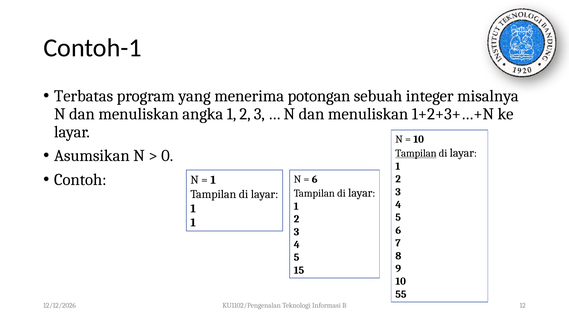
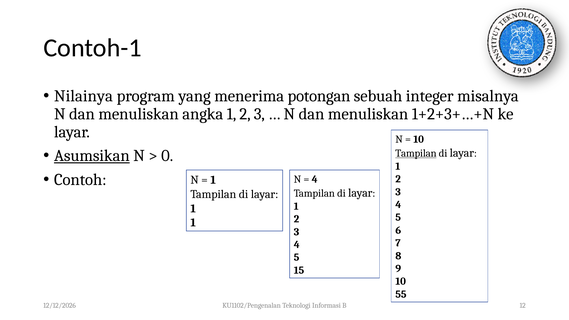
Terbatas: Terbatas -> Nilainya (84, 96)
Asumsikan underline: none -> present (92, 156)
6: 6 -> 4 (315, 179)
